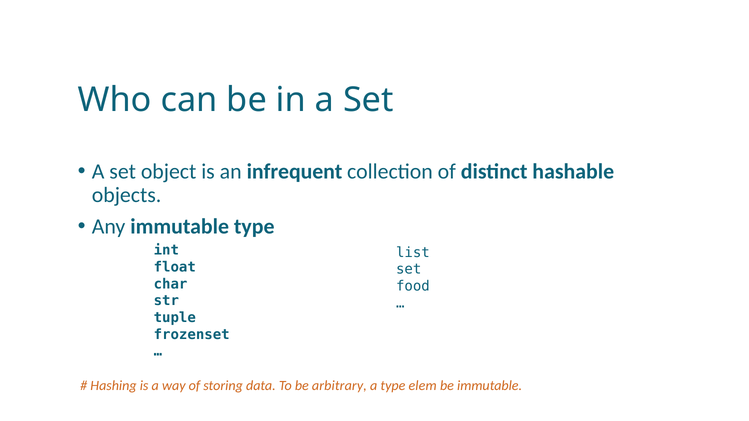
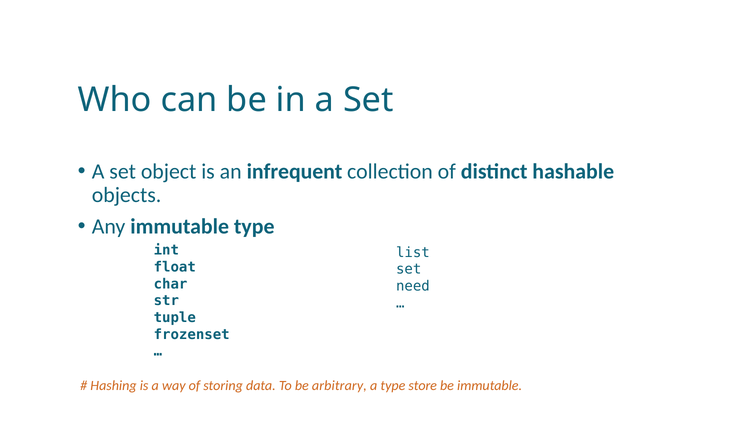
food: food -> need (413, 286)
elem: elem -> store (423, 386)
